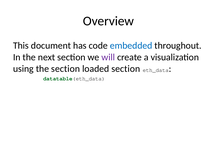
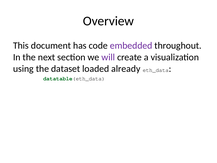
embedded colour: blue -> purple (131, 46)
the section: section -> dataset (66, 69)
loaded section: section -> already (126, 69)
